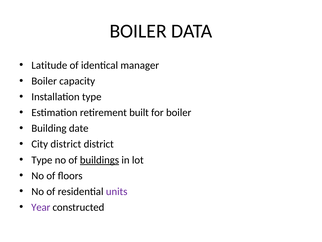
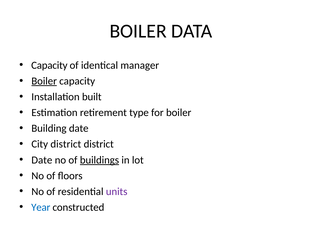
Latitude: Latitude -> Capacity (49, 65)
Boiler underline: none -> present (44, 81)
Installation type: type -> built (92, 97)
built: built -> type (139, 112)
Type: Type -> Date (42, 160)
Year colour: purple -> blue (41, 207)
